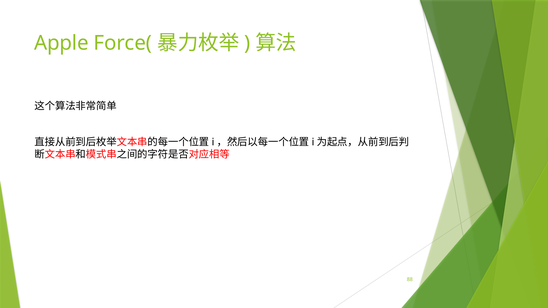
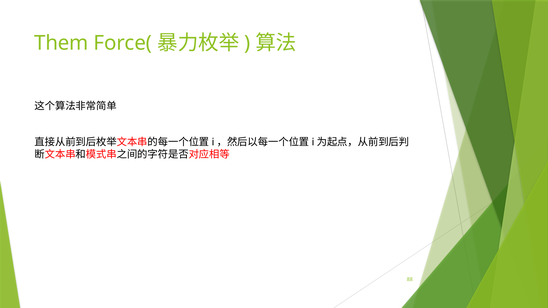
Apple: Apple -> Them (61, 43)
